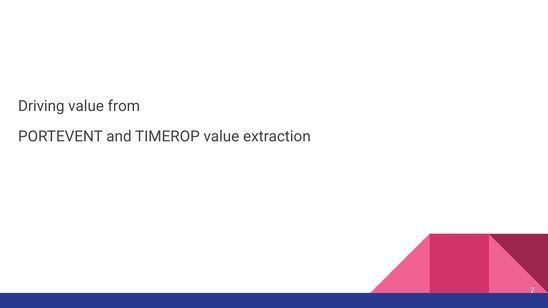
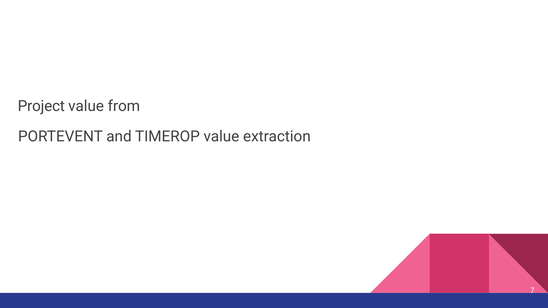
Driving: Driving -> Project (41, 106)
